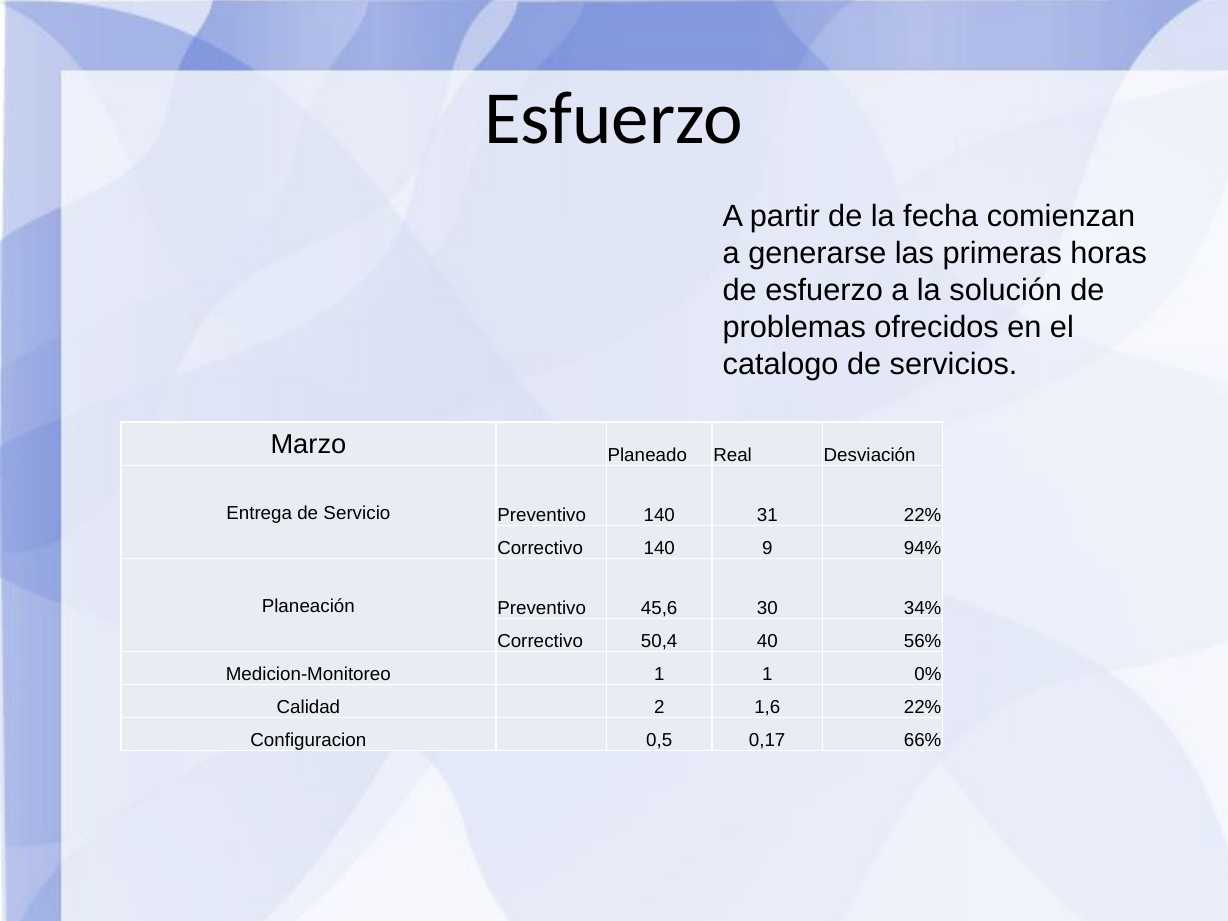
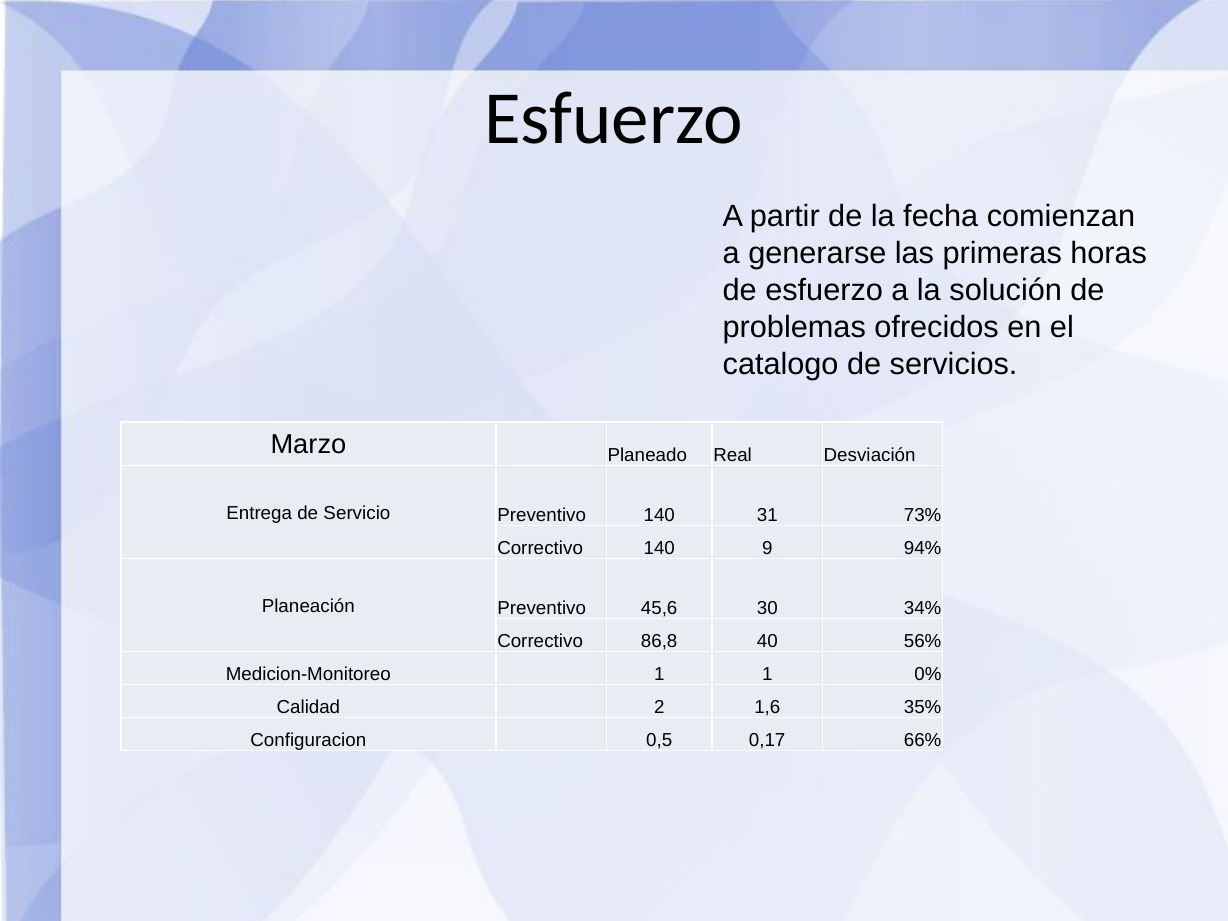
31 22%: 22% -> 73% (923, 515)
50,4: 50,4 -> 86,8 (659, 641)
1,6 22%: 22% -> 35% (923, 707)
